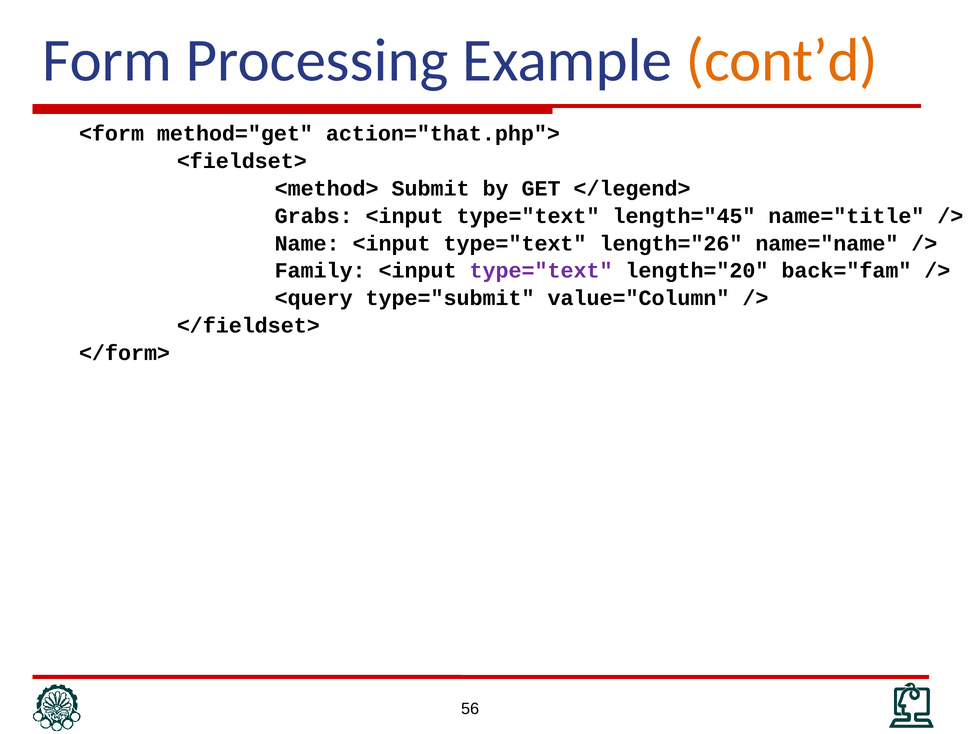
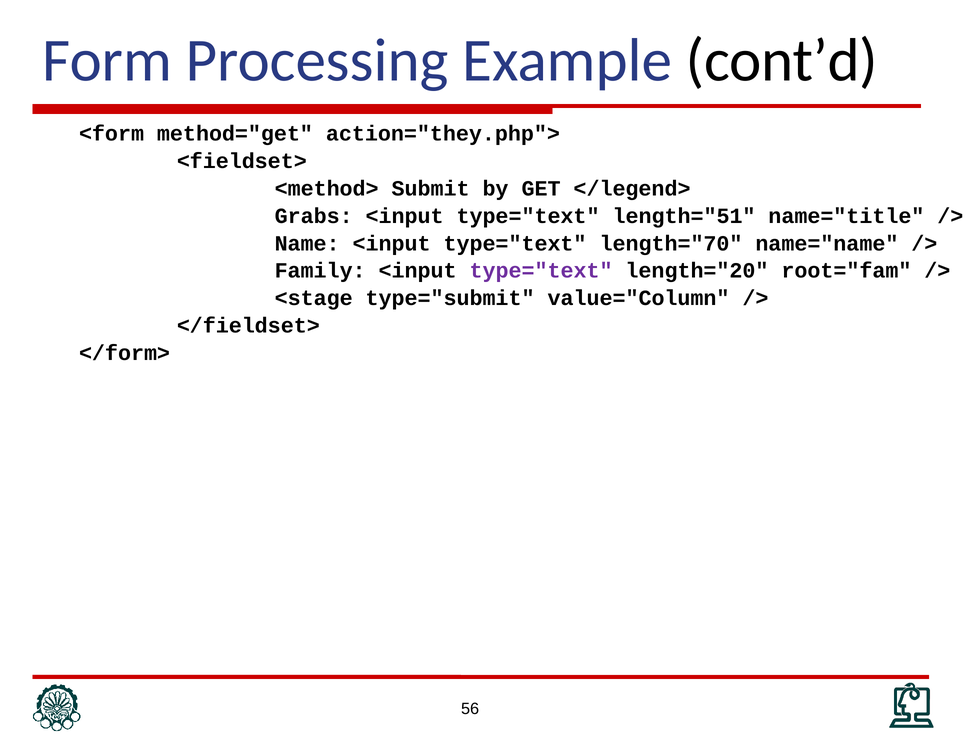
cont’d colour: orange -> black (782, 60)
action="that.php">: action="that.php"> -> action="they.php"> (443, 134)
length="45: length="45 -> length="51 (684, 216)
length="26: length="26 -> length="70 (671, 243)
back="fam: back="fam -> root="fam (846, 271)
<query: <query -> <stage (314, 298)
